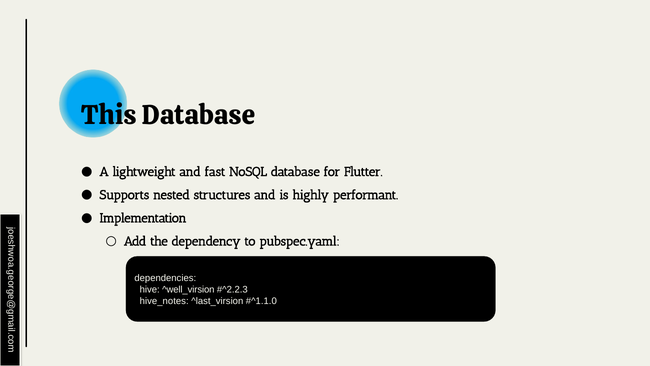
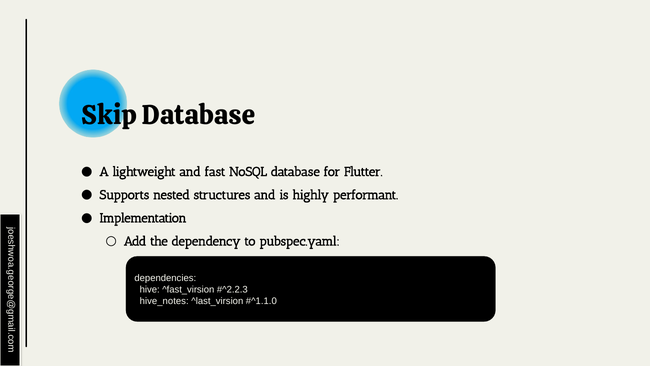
This: This -> Skip (109, 115)
^well_virsion: ^well_virsion -> ^fast_virsion (188, 289)
